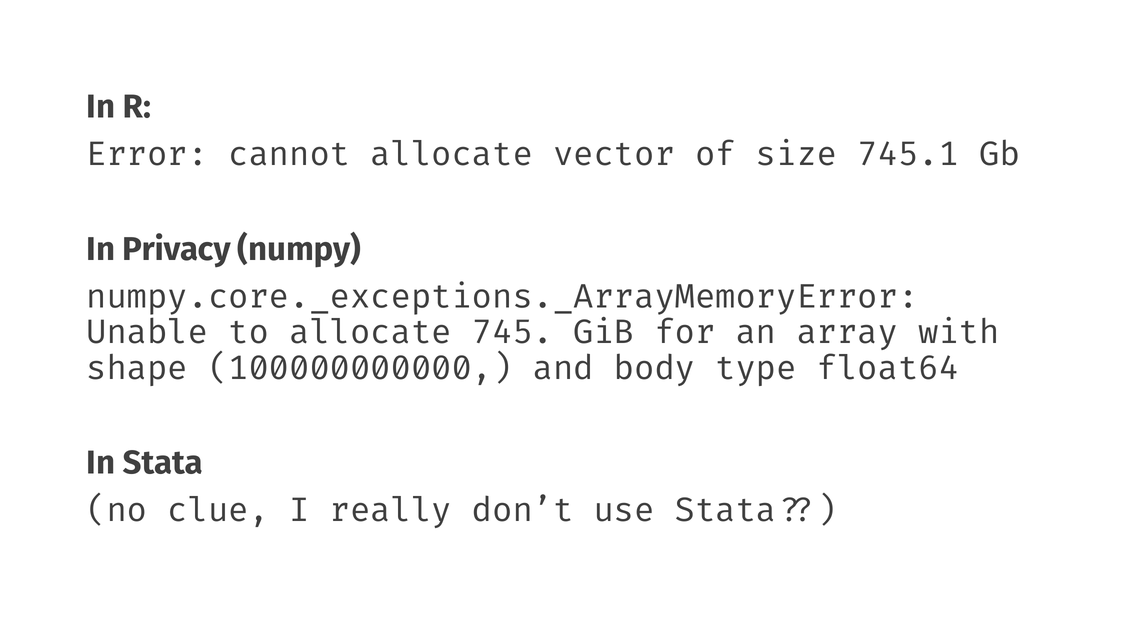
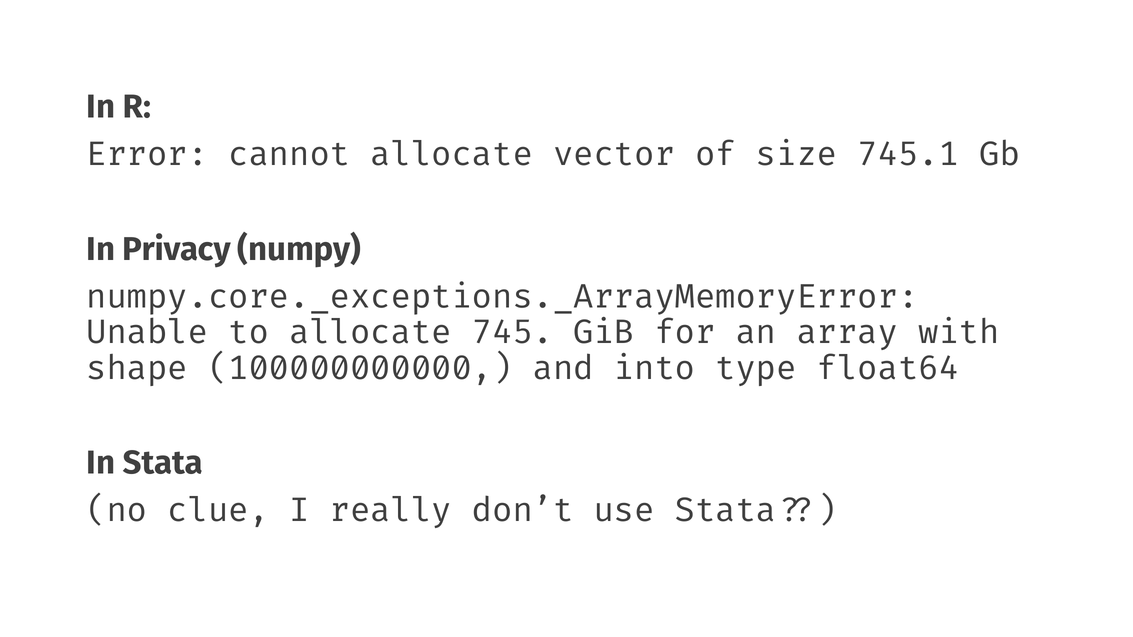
body: body -> into (655, 368)
